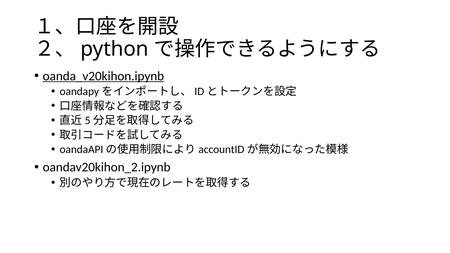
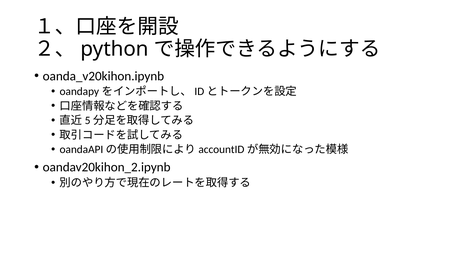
oanda_v20kihon.ipynb underline: present -> none (103, 76)
